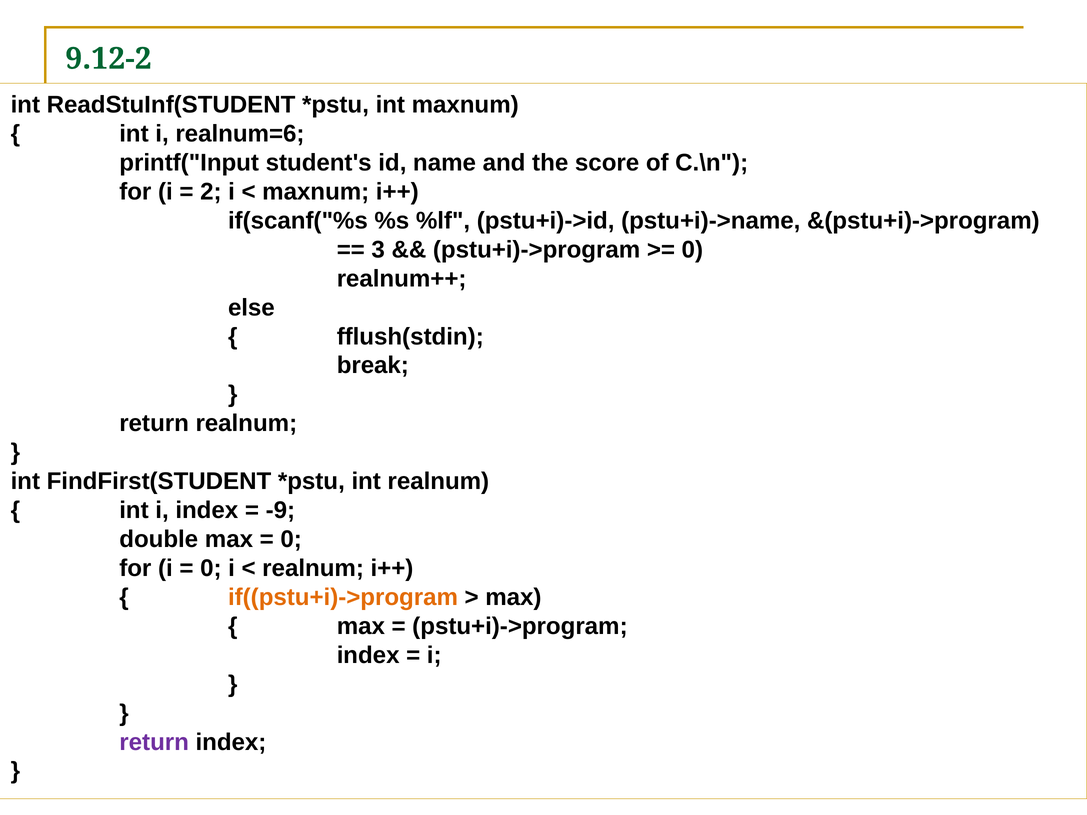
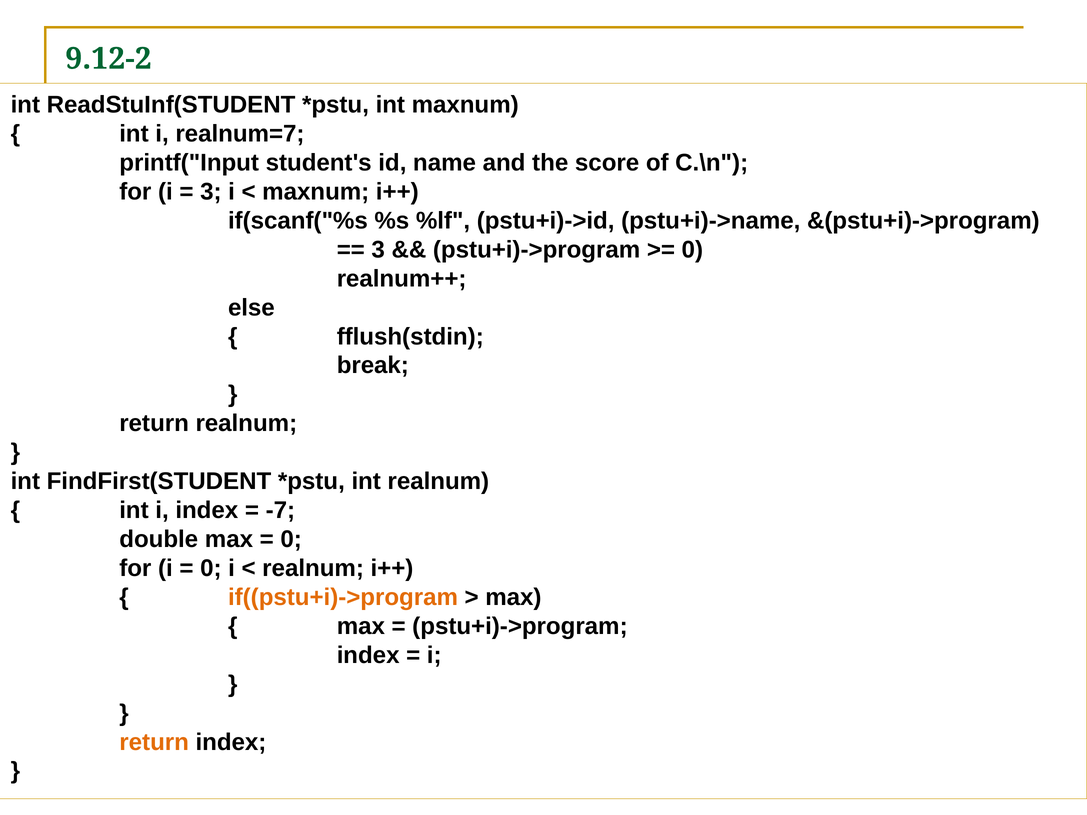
realnum=6: realnum=6 -> realnum=7 (240, 134)
2: 2 -> 3 (211, 192)
-9: -9 -> -7 (280, 510)
return colour: purple -> orange (154, 742)
